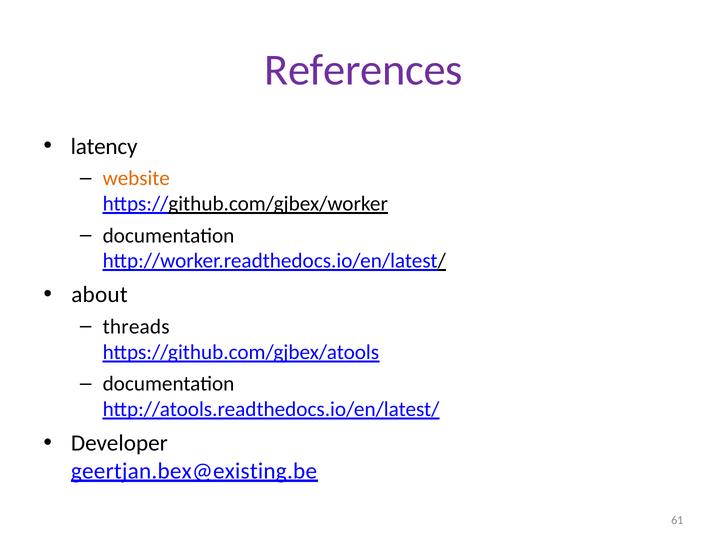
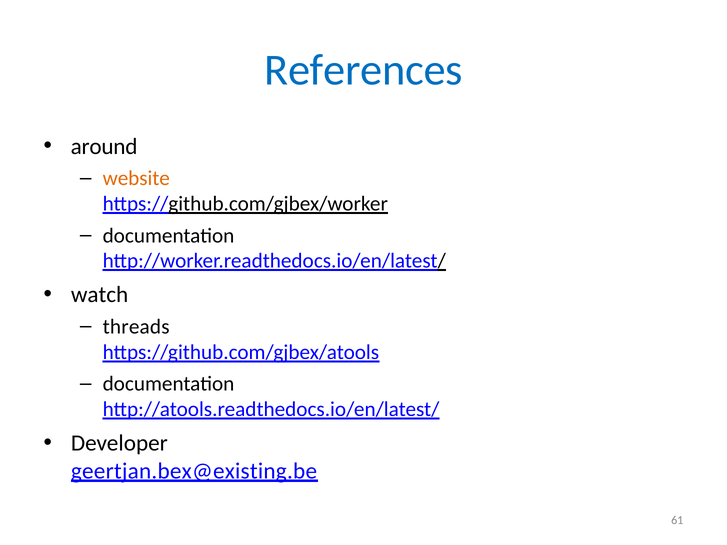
References colour: purple -> blue (364, 70)
latency: latency -> around (104, 146)
about: about -> watch (100, 295)
